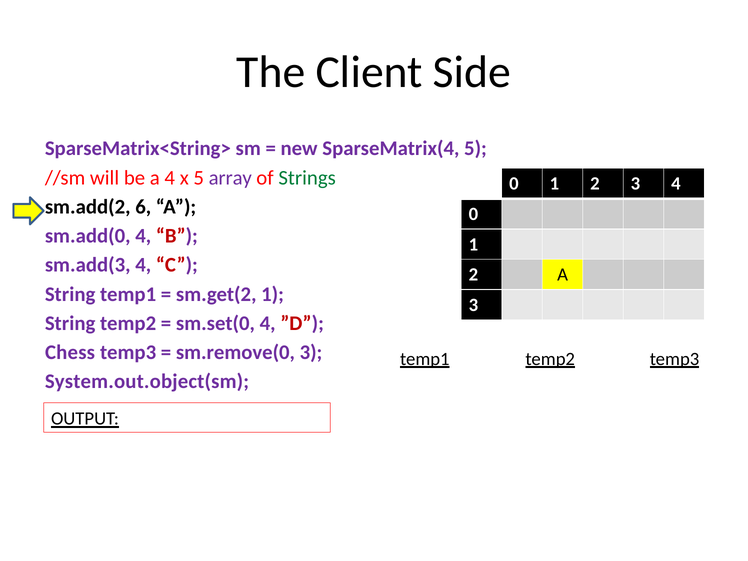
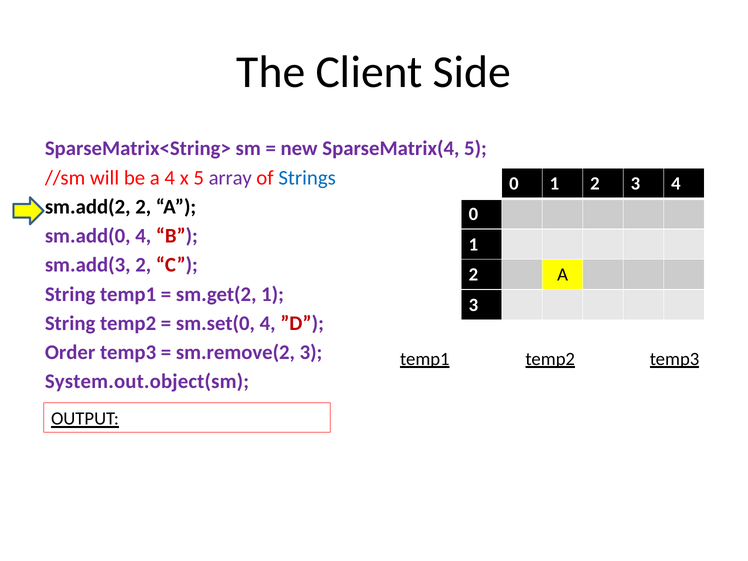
Strings colour: green -> blue (307, 178)
sm.add(2 6: 6 -> 2 (143, 207)
sm.add(3 4: 4 -> 2 (143, 265)
Chess: Chess -> Order (70, 352)
sm.remove(0: sm.remove(0 -> sm.remove(2 (235, 352)
